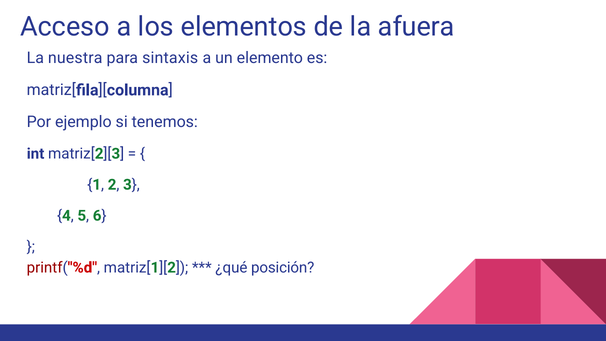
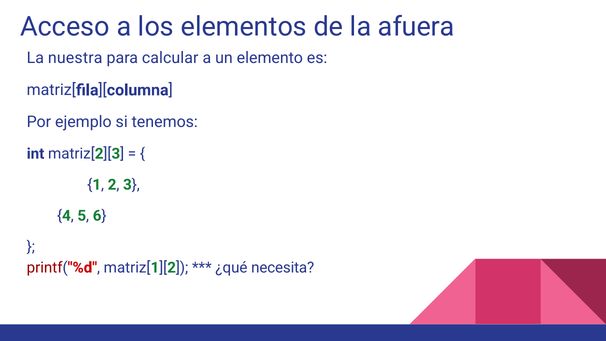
sintaxis: sintaxis -> calcular (170, 58)
posición: posición -> necesita (283, 267)
